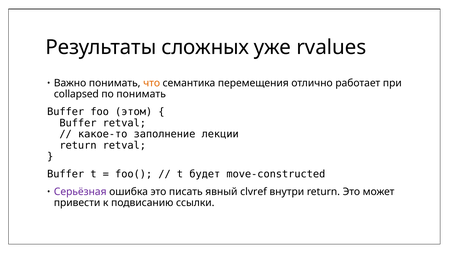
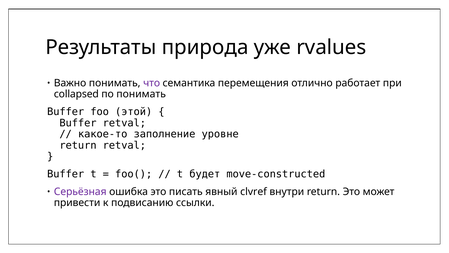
сложных: сложных -> природа (205, 47)
что colour: orange -> purple (152, 83)
этом: этом -> этой (134, 112)
лекции: лекции -> уровне (220, 134)
